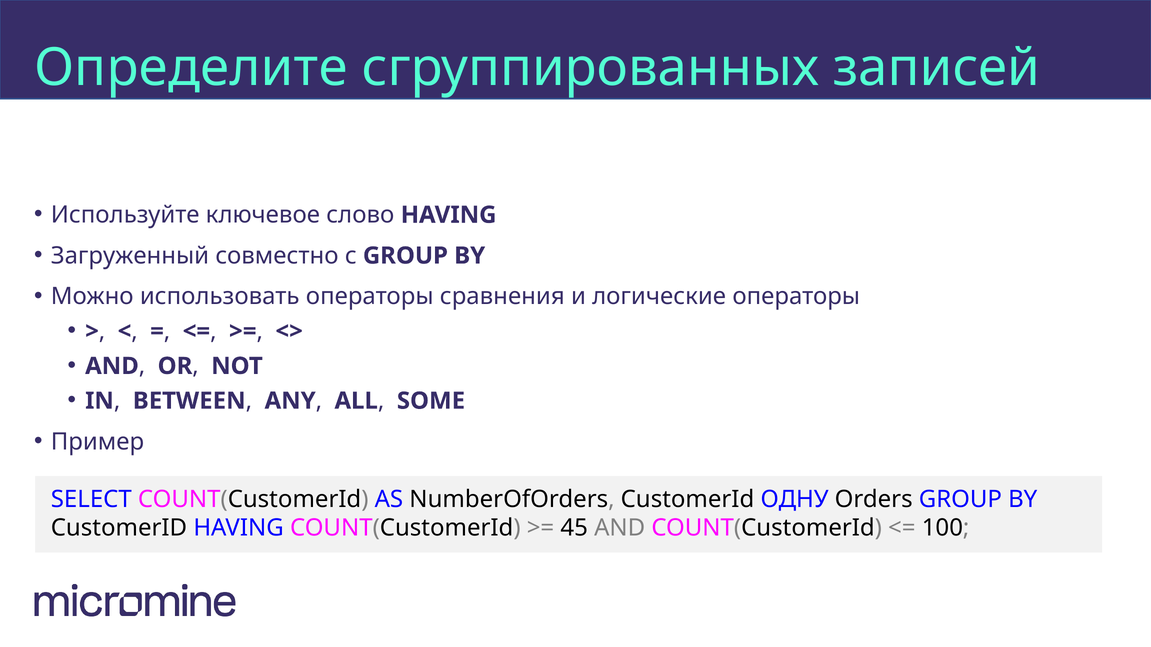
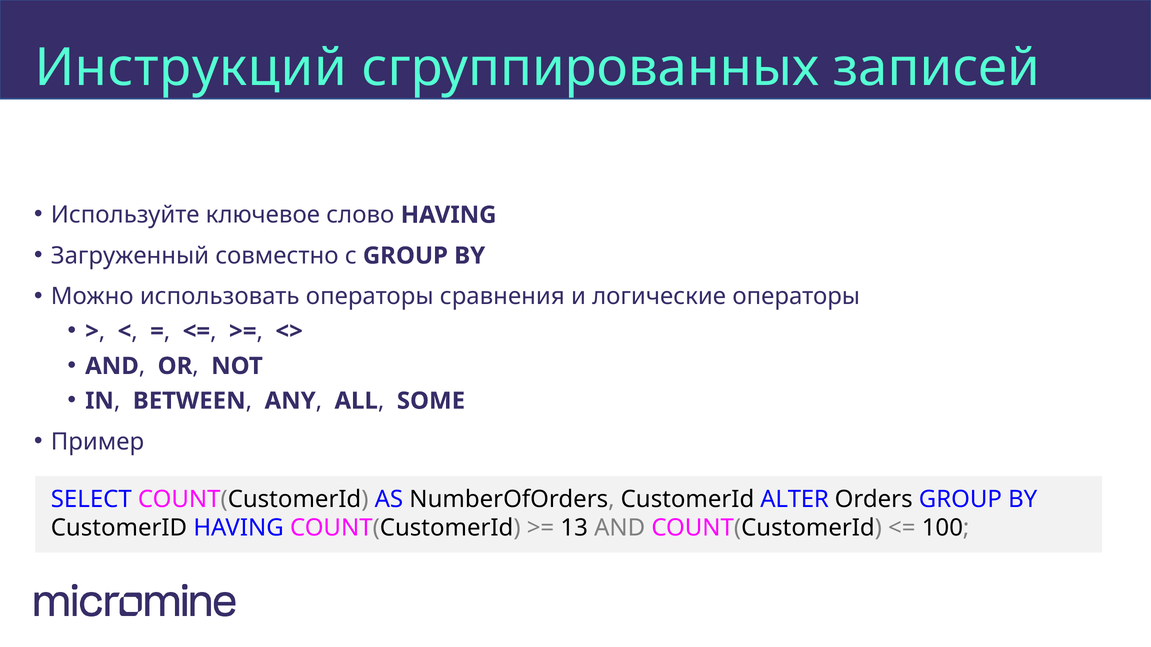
Определите: Определите -> Инструкций (191, 68)
ОДНУ: ОДНУ -> ALTER (795, 500)
45: 45 -> 13 (574, 528)
